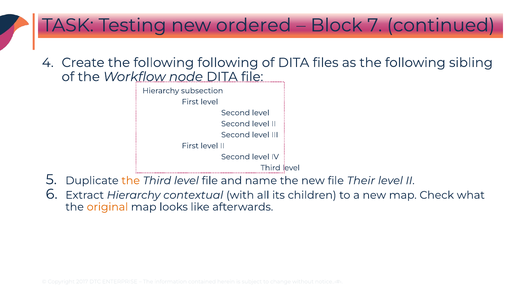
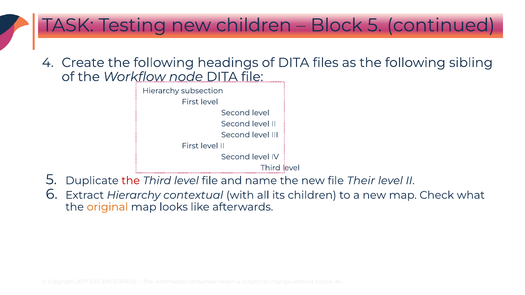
new ordered: ordered -> children (254, 25)
Block 7: 7 -> 5 (375, 25)
following following: following -> headings (228, 63)
the colour: orange -> red (131, 181)
